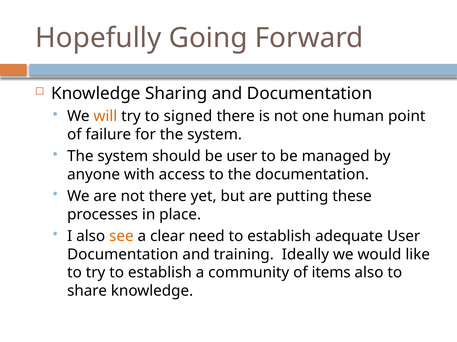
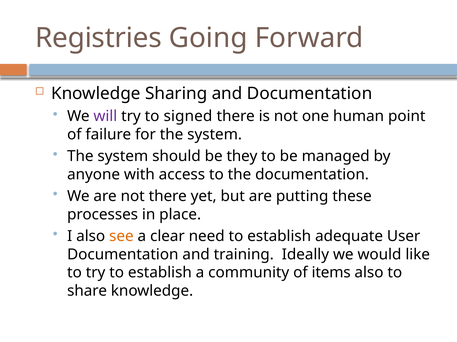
Hopefully: Hopefully -> Registries (98, 38)
will colour: orange -> purple (105, 117)
be user: user -> they (242, 157)
